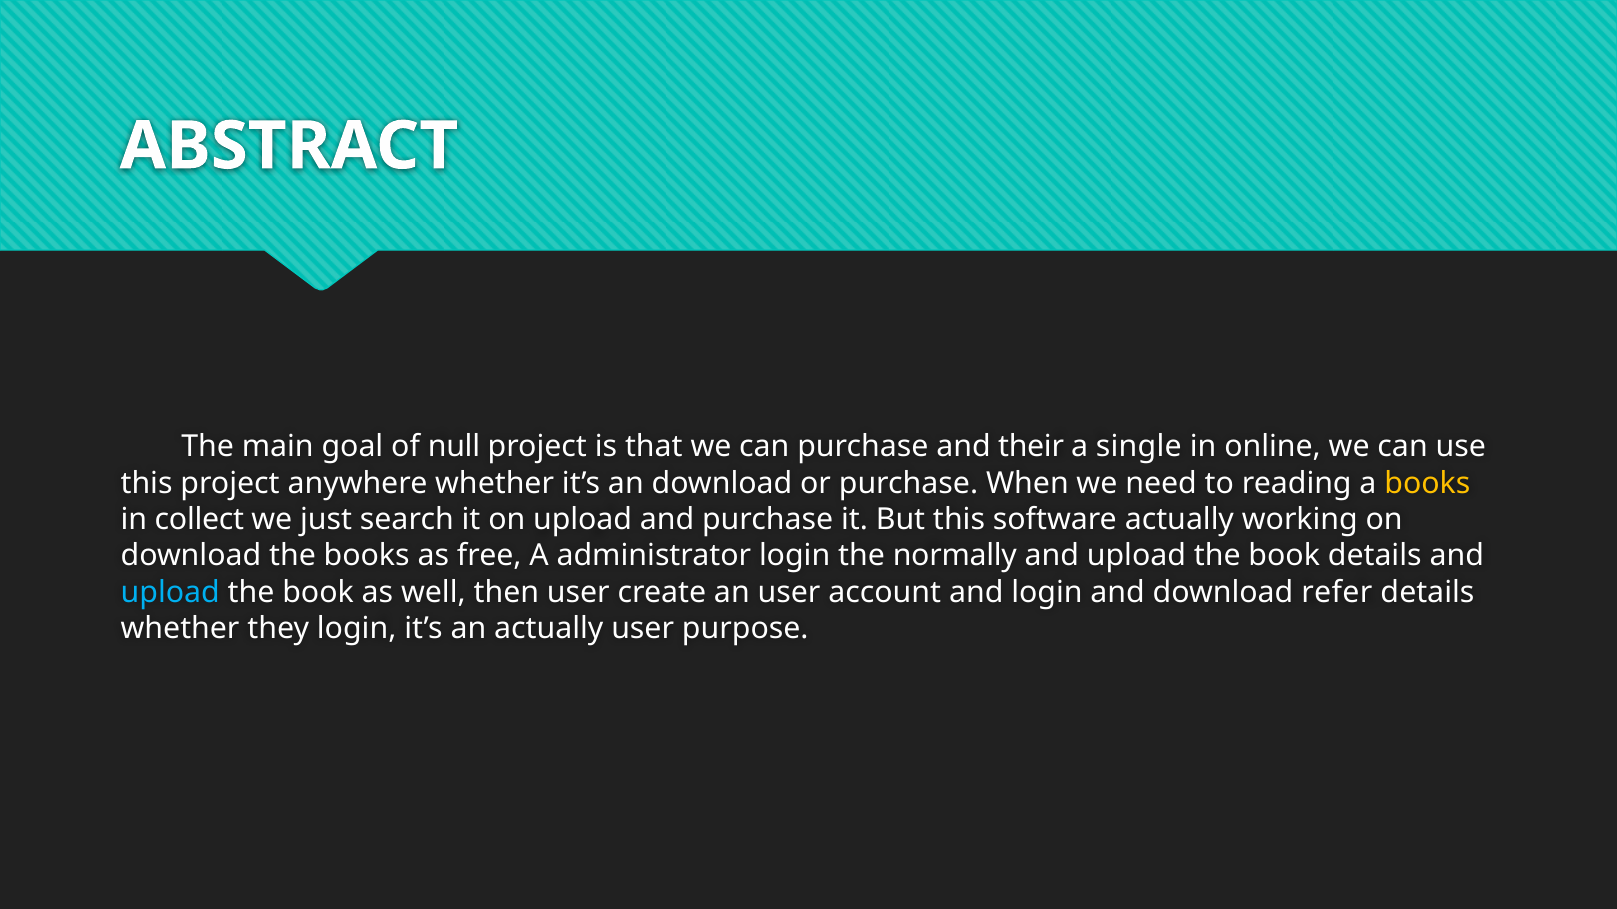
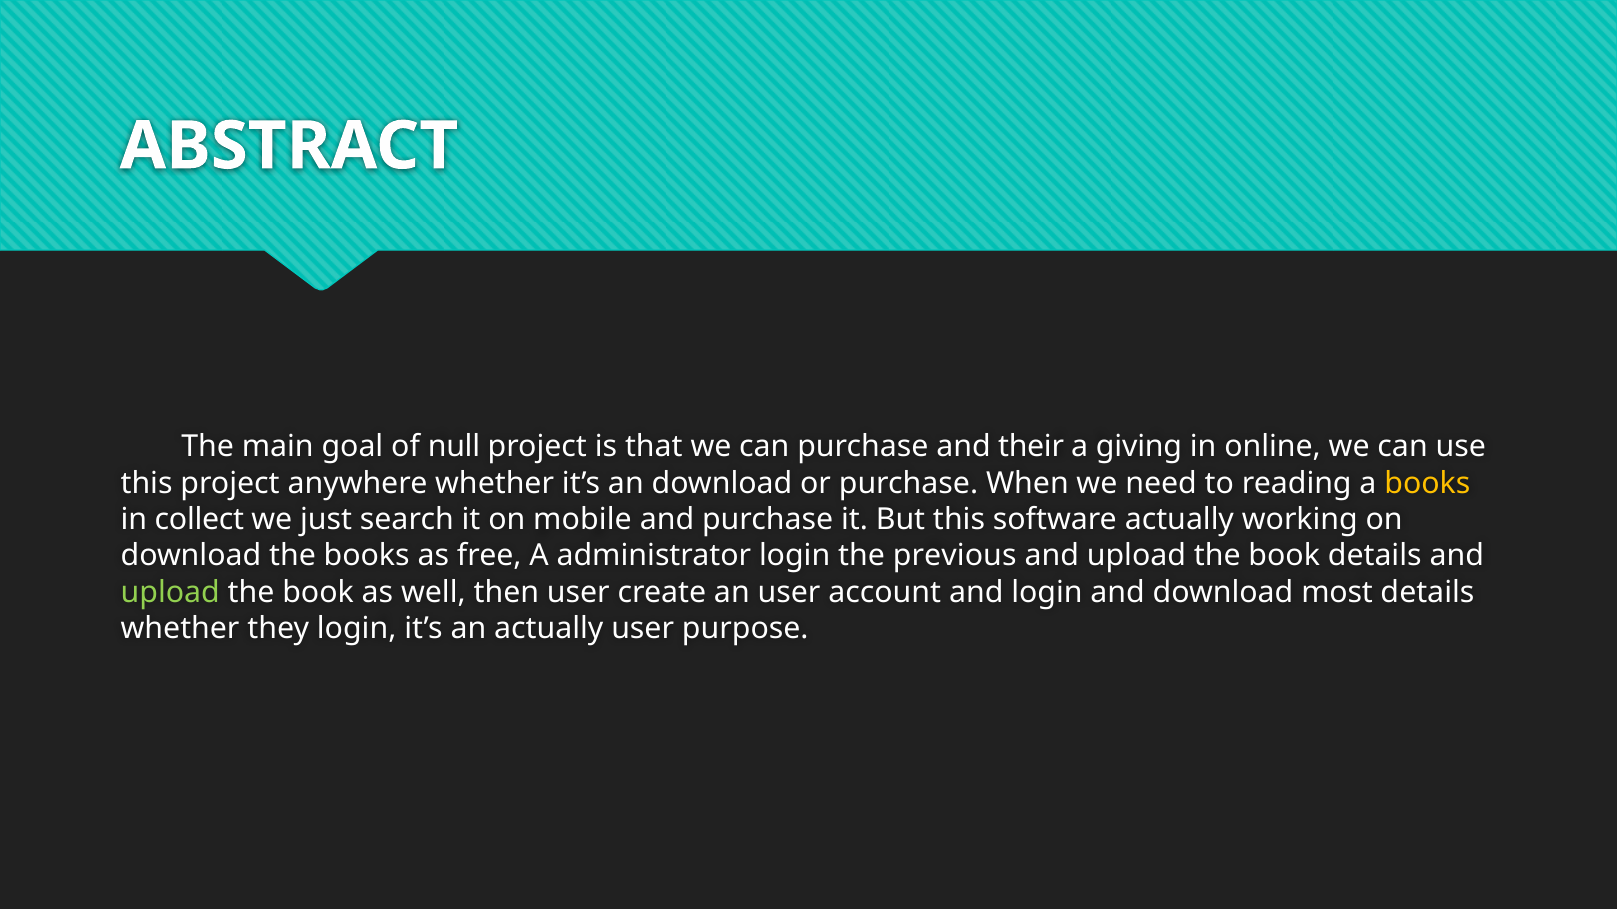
single: single -> giving (1139, 447)
on upload: upload -> mobile (583, 520)
normally: normally -> previous (955, 556)
upload colour: light blue -> light green (170, 593)
refer: refer -> most (1337, 593)
